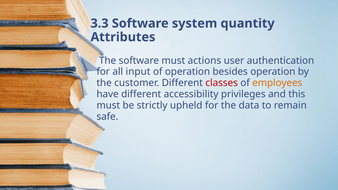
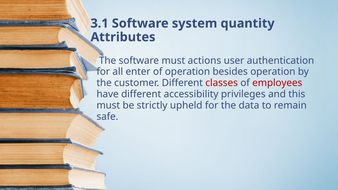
3.3: 3.3 -> 3.1 (100, 23)
input: input -> enter (138, 72)
employees colour: orange -> red (277, 83)
